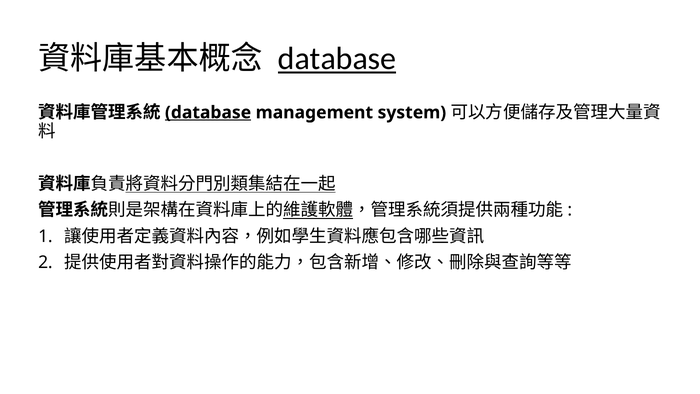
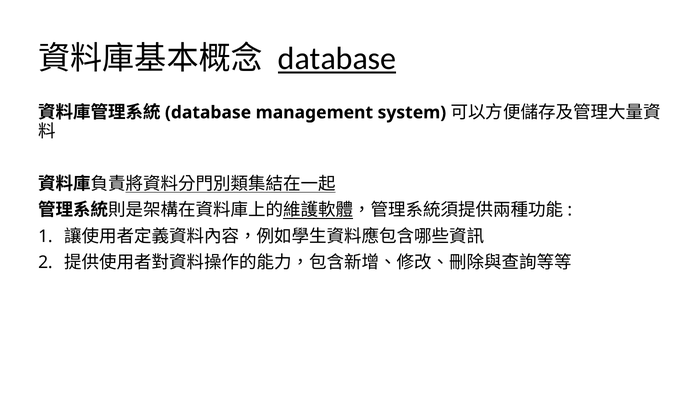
database underline: present -> none (208, 112)
